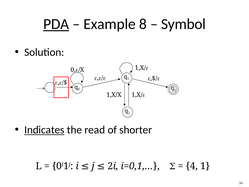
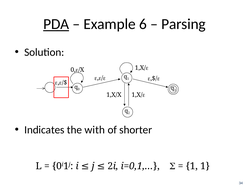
8: 8 -> 6 (143, 24)
Symbol: Symbol -> Parsing (183, 24)
Indicates underline: present -> none (44, 130)
read: read -> with (95, 130)
4: 4 -> 1 (192, 166)
